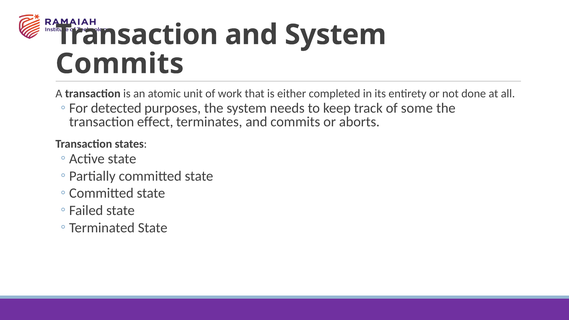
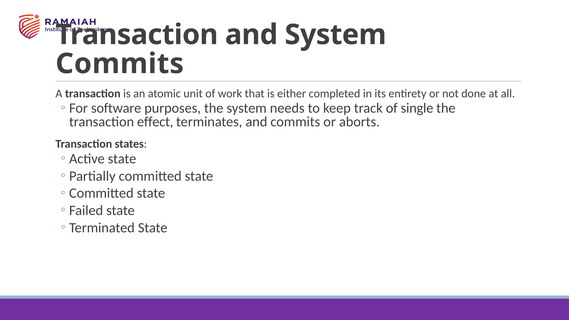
detected: detected -> software (116, 108)
some: some -> single (417, 108)
